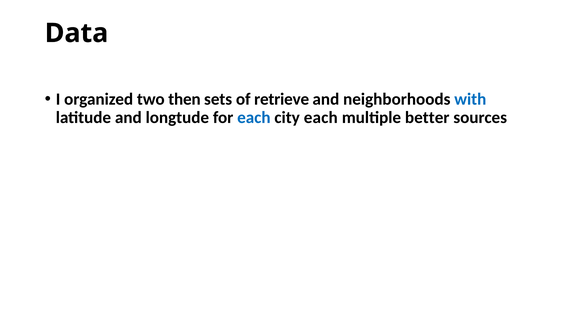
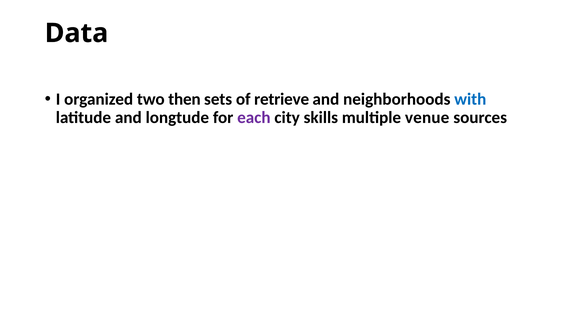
each colour: blue -> purple (254, 118)
city each: each -> skills (321, 118)
better: better -> venue (427, 118)
